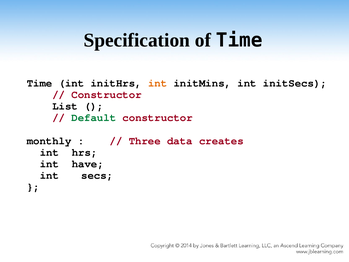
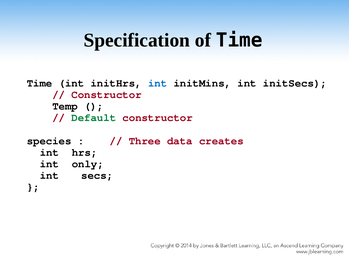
int colour: orange -> blue (158, 83)
List: List -> Temp (65, 106)
monthly: monthly -> species (49, 141)
have: have -> only (88, 164)
